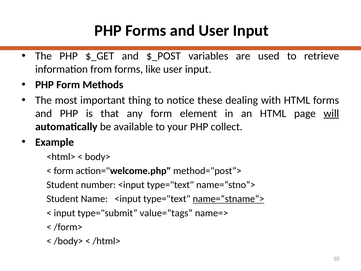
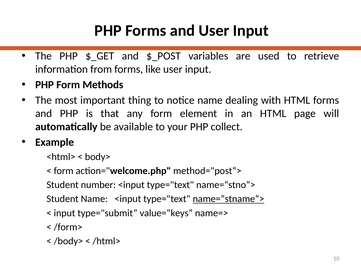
notice these: these -> name (210, 100)
will underline: present -> none (331, 113)
value=“tags: value=“tags -> value=“keys (166, 213)
